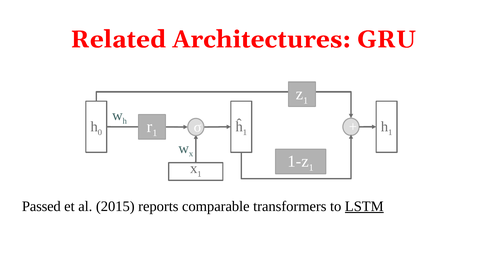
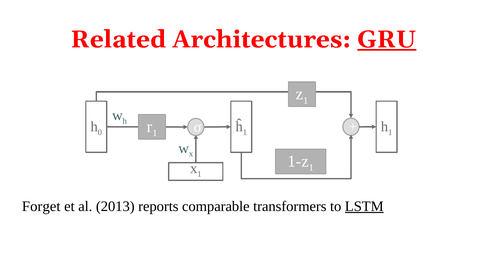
GRU underline: none -> present (387, 39)
Passed: Passed -> Forget (41, 206)
2015: 2015 -> 2013 (115, 206)
